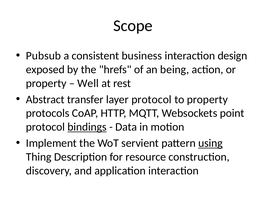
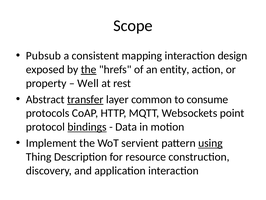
business: business -> mapping (142, 56)
the underline: none -> present (89, 69)
being: being -> entity (175, 69)
transfer underline: none -> present (85, 99)
layer protocol: protocol -> common (152, 99)
to property: property -> consume (207, 99)
